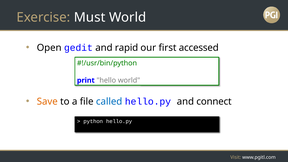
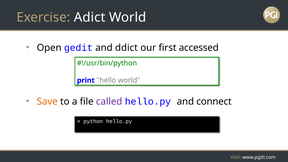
Must: Must -> Adict (90, 17)
rapid: rapid -> ddict (126, 48)
called colour: blue -> purple (109, 101)
